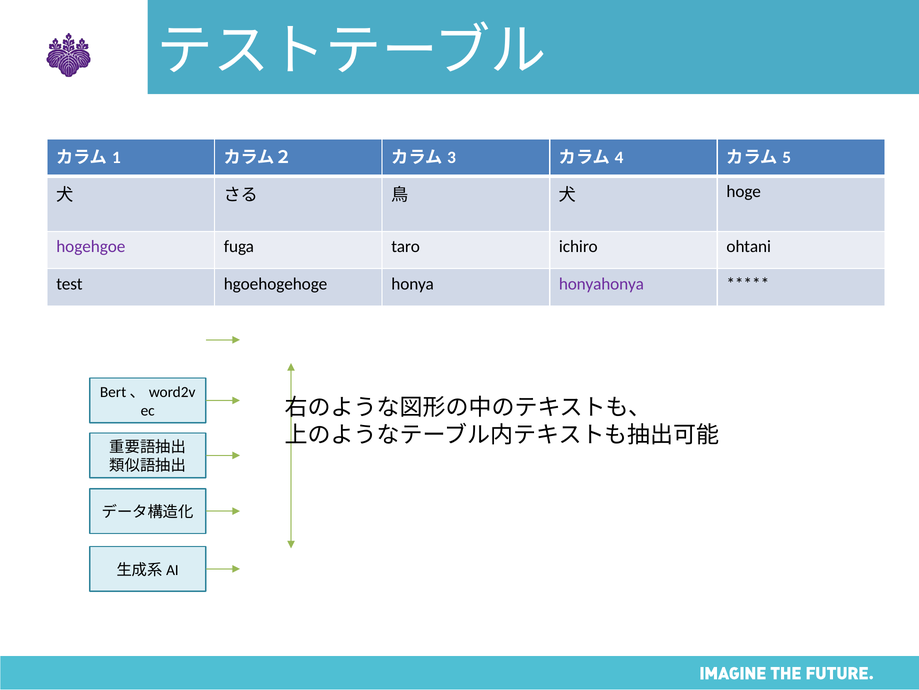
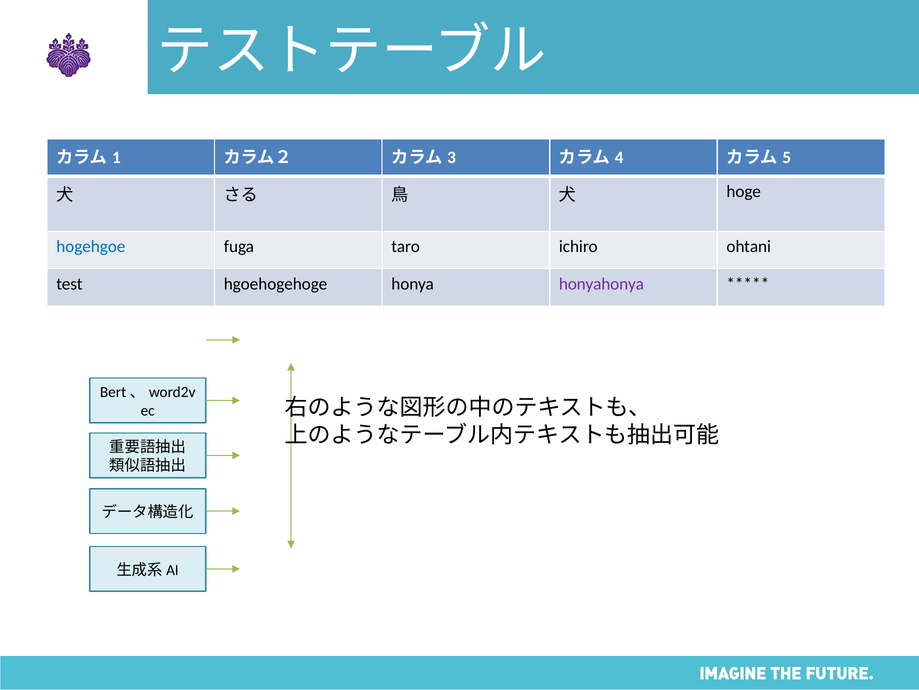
hogehgoe colour: purple -> blue (91, 246)
